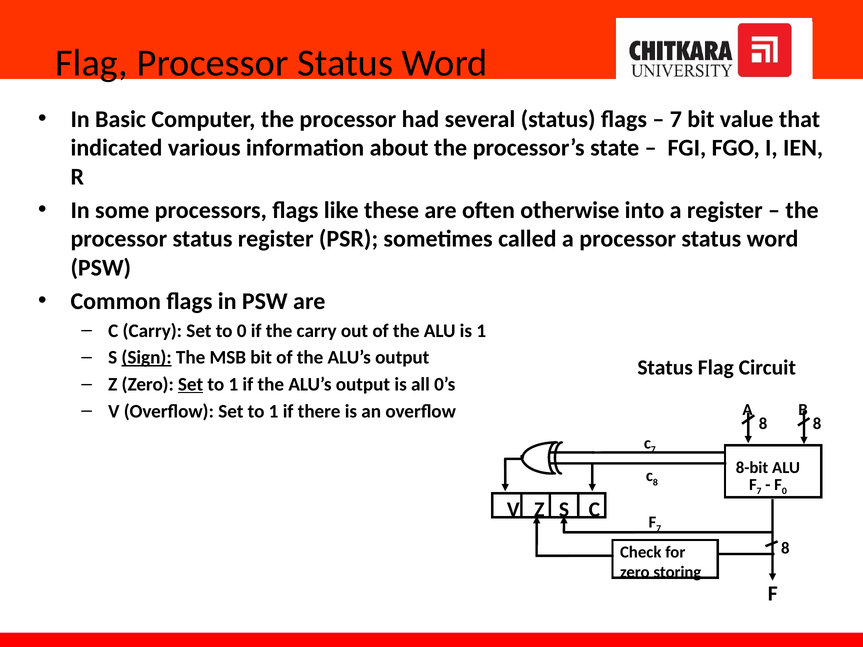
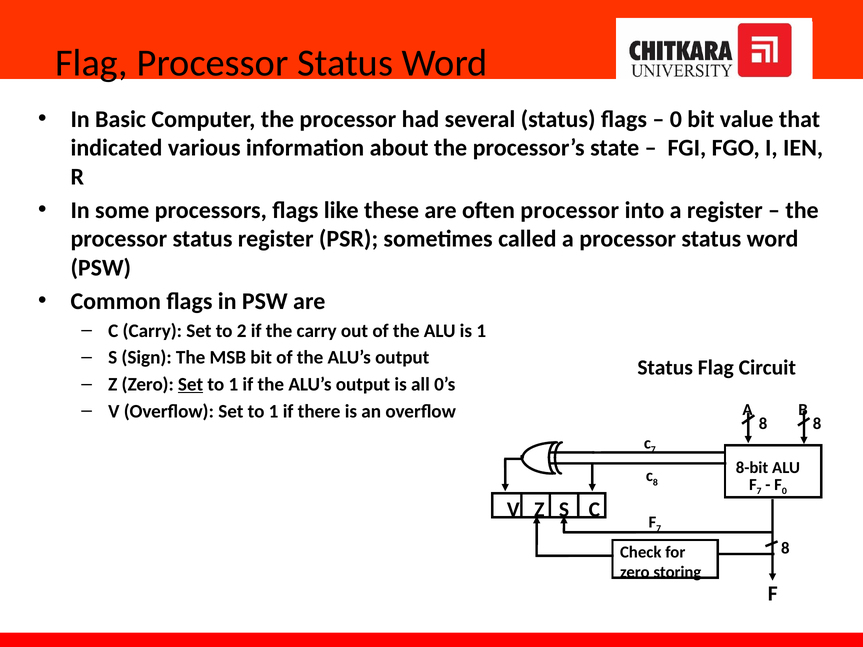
7: 7 -> 0 (676, 119)
often otherwise: otherwise -> processor (570, 210)
to 0: 0 -> 2 (242, 331)
Sign underline: present -> none (147, 358)
